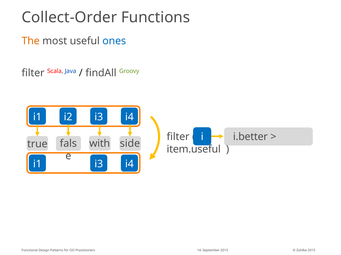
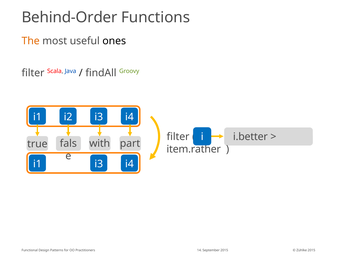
Collect-Order: Collect-Order -> Behind-Order (69, 17)
ones colour: blue -> black (114, 41)
side: side -> part (130, 144)
item.useful: item.useful -> item.rather (194, 150)
